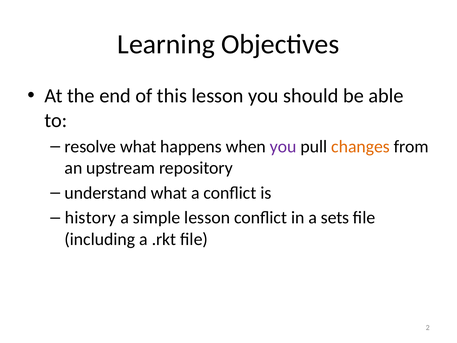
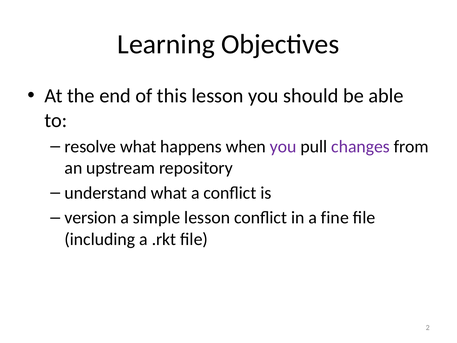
changes colour: orange -> purple (361, 146)
history: history -> version (91, 218)
sets: sets -> fine (335, 218)
